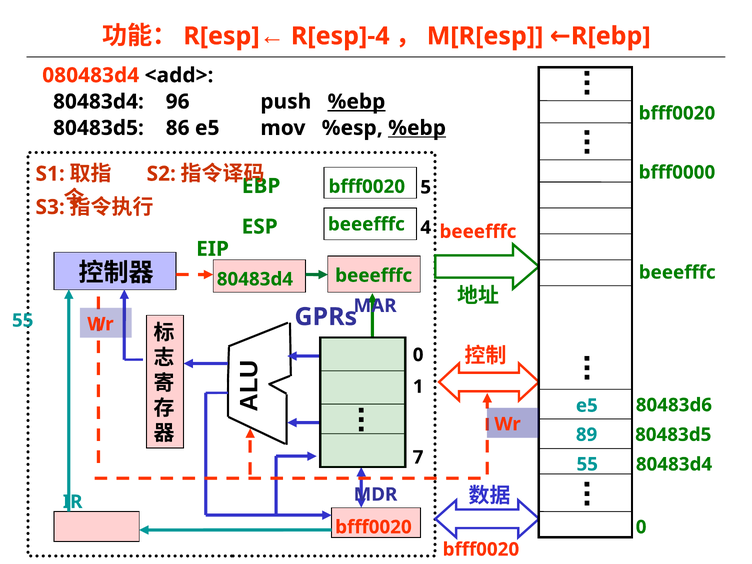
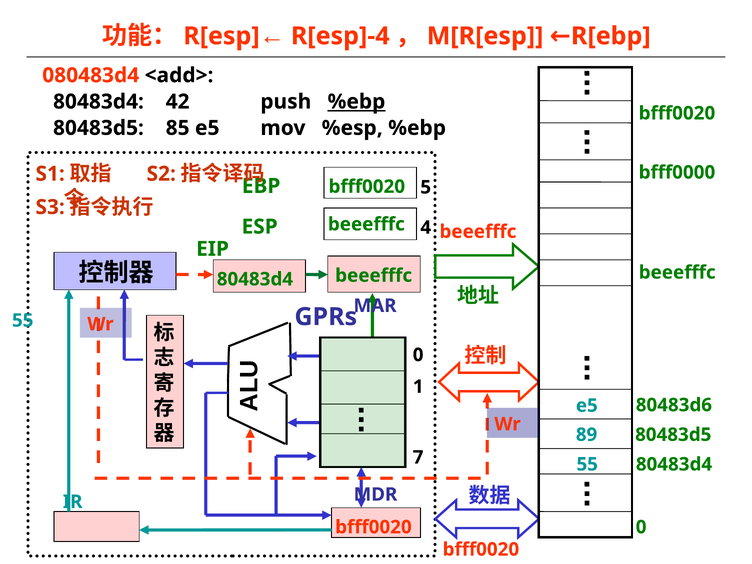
96: 96 -> 42 (178, 102)
86: 86 -> 85 (178, 128)
%ebp underline: present -> none (417, 128)
